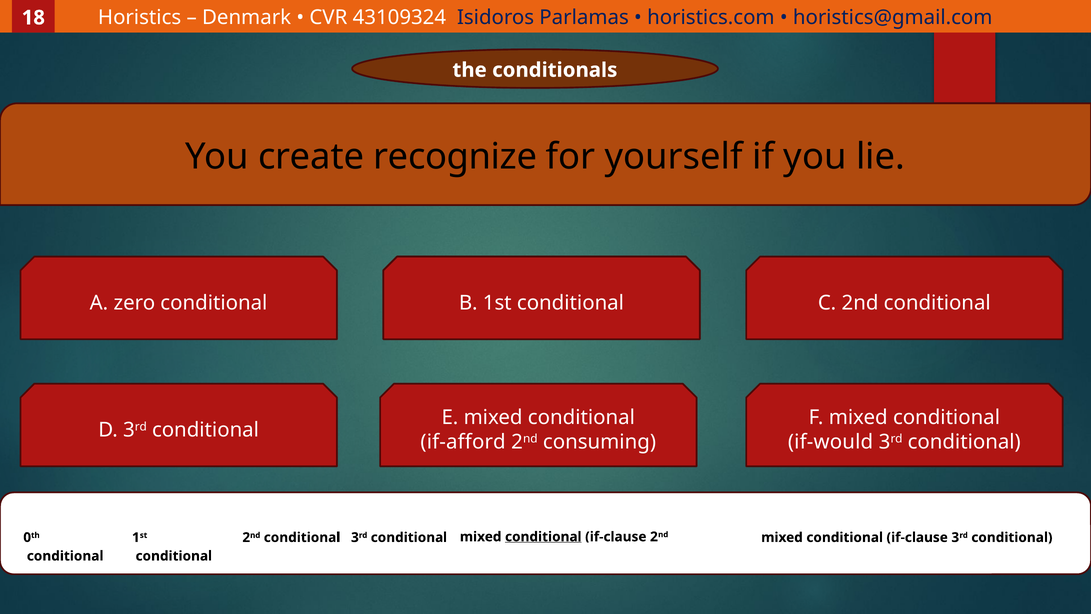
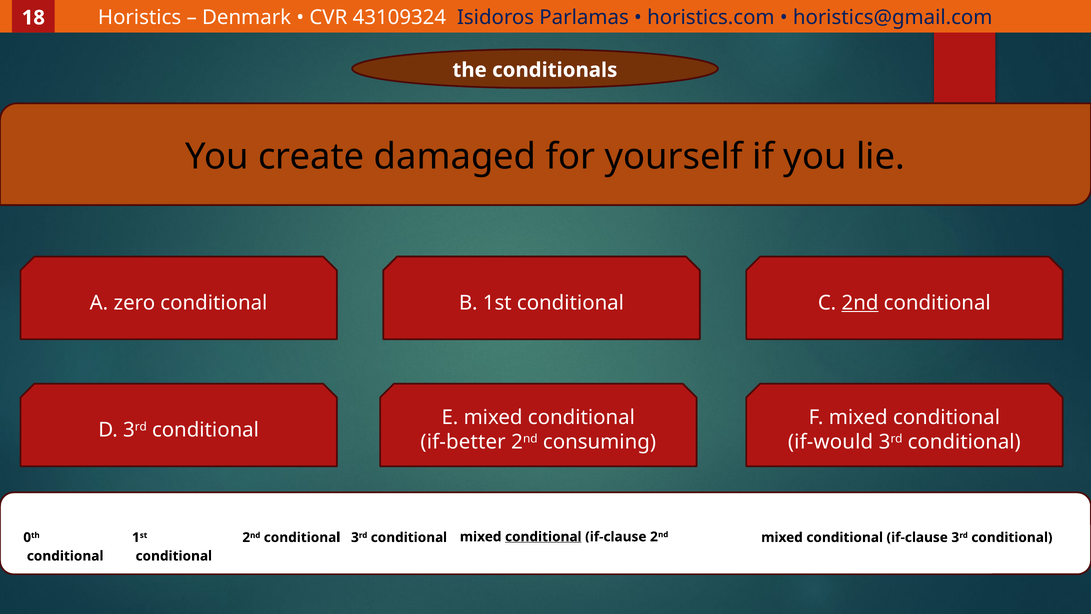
recognize: recognize -> damaged (455, 157)
2nd underline: none -> present (860, 303)
if-afford: if-afford -> if-better (463, 442)
